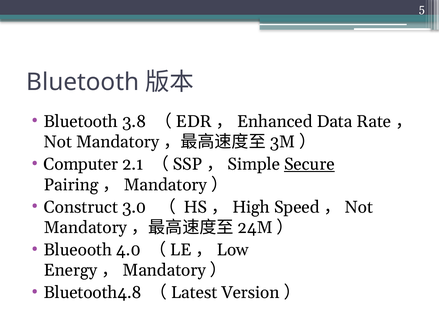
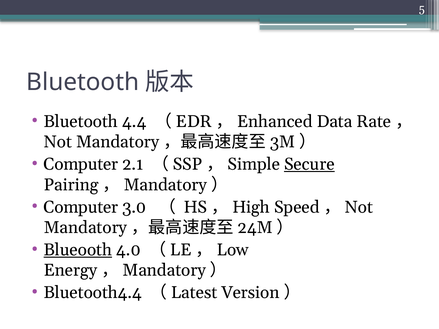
3.8: 3.8 -> 4.4 (134, 122)
Construct: Construct -> Computer (81, 207)
Blueooth underline: none -> present (78, 250)
Bluetooth4.8: Bluetooth4.8 -> Bluetooth4.4 (93, 293)
